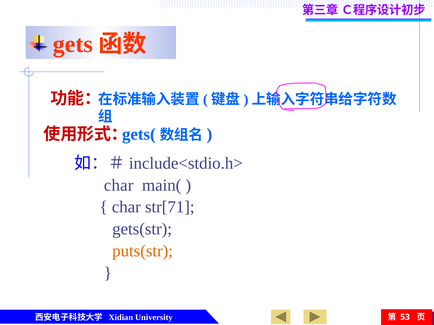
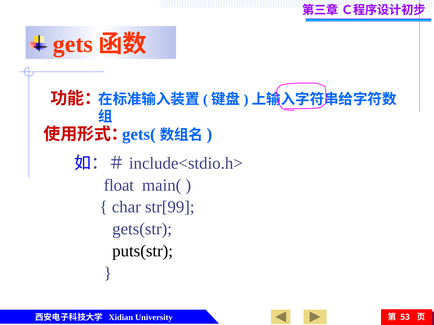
char: char -> float (119, 185)
str[71: str[71 -> str[99 (170, 207)
puts(str colour: orange -> black (143, 251)
